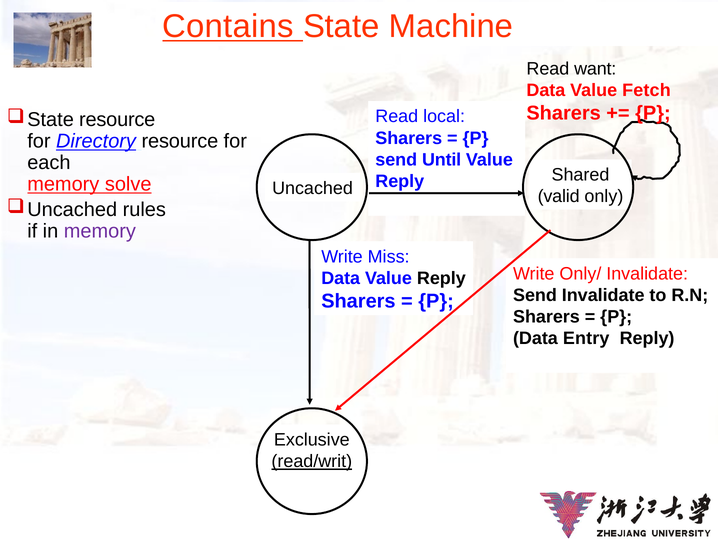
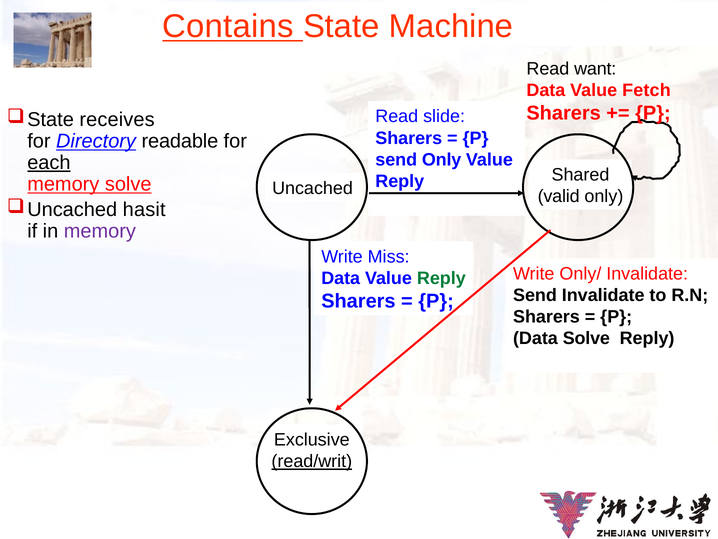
local: local -> slide (444, 116)
resource: resource -> receives (117, 119)
Directory resource: resource -> readable (180, 141)
send Until: Until -> Only (442, 160)
each underline: none -> present (49, 163)
rules: rules -> hasit (144, 210)
Reply colour: black -> green (441, 278)
Data Entry: Entry -> Solve (586, 338)
